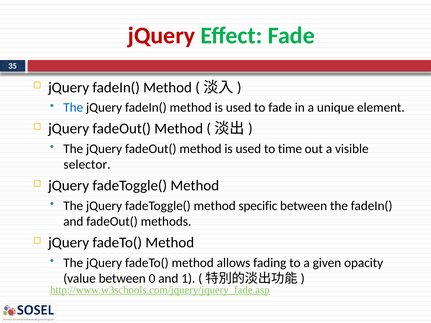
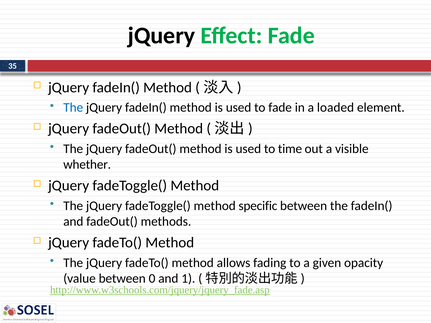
jQuery colour: red -> black (162, 36)
unique: unique -> loaded (336, 108)
selector: selector -> whether (87, 165)
